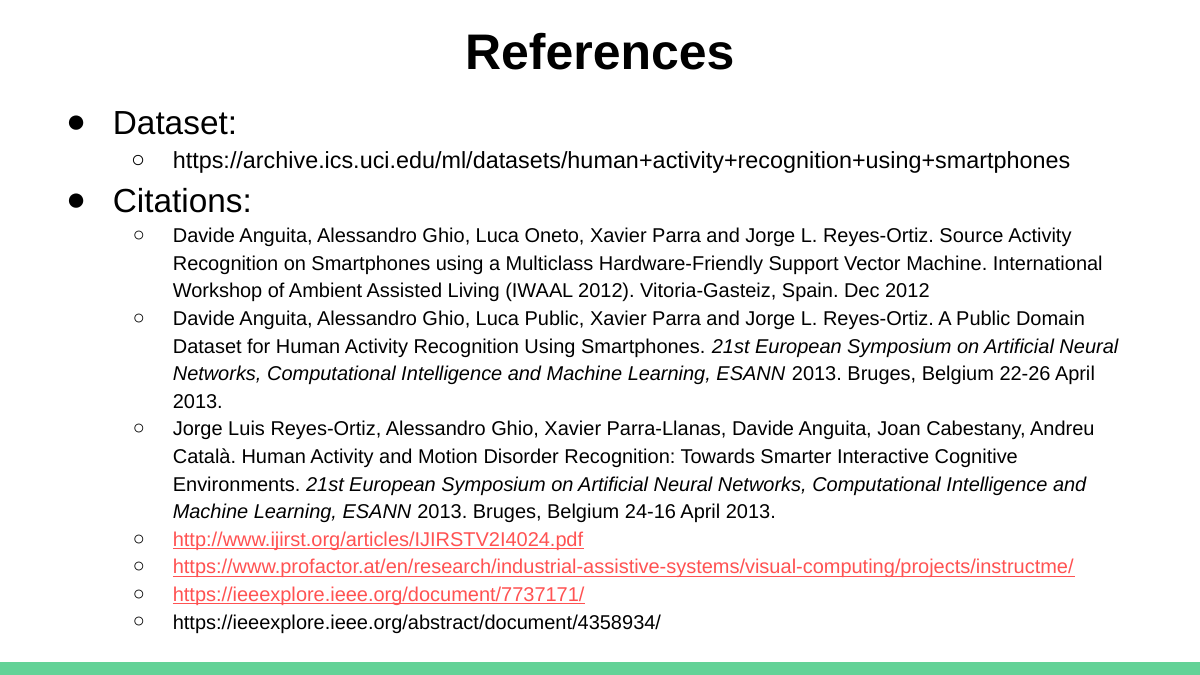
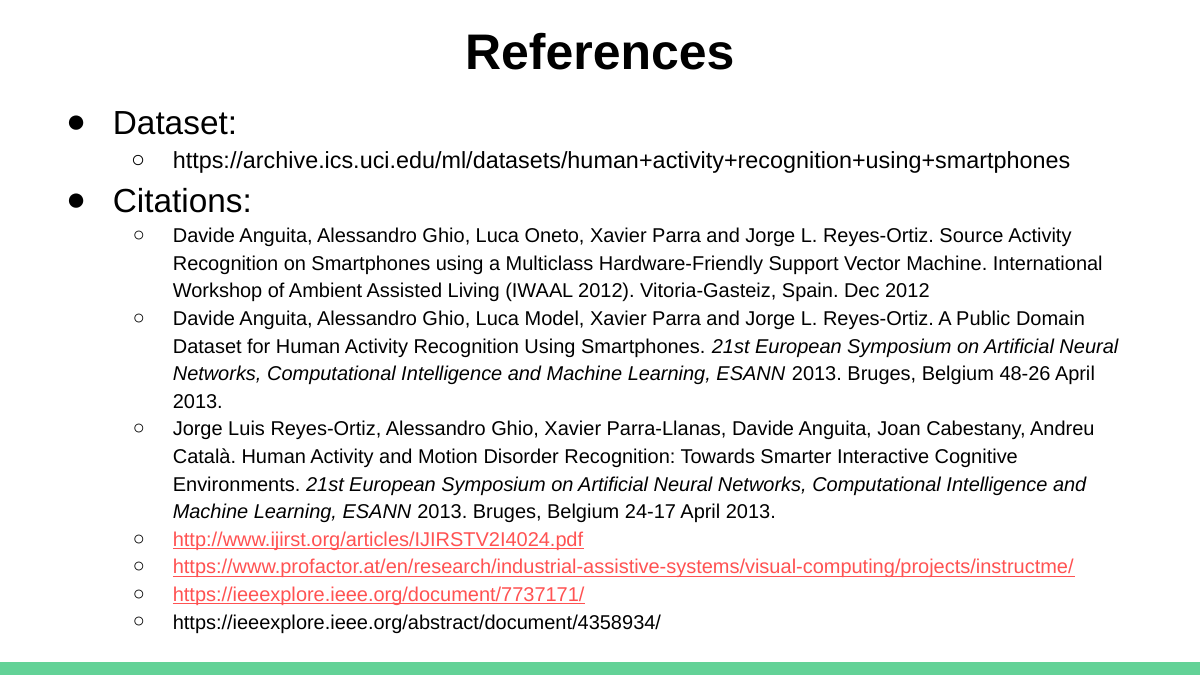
Luca Public: Public -> Model (555, 319)
22-26: 22-26 -> 48-26 (1025, 374)
24-16: 24-16 -> 24-17 (650, 512)
